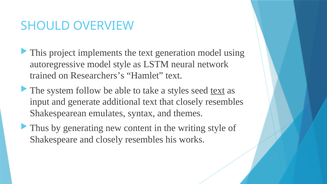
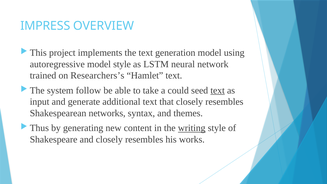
SHOULD: SHOULD -> IMPRESS (45, 26)
styles: styles -> could (178, 90)
emulates: emulates -> networks (107, 113)
writing underline: none -> present (192, 128)
